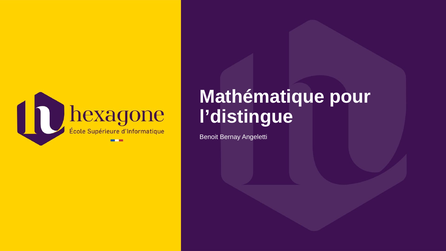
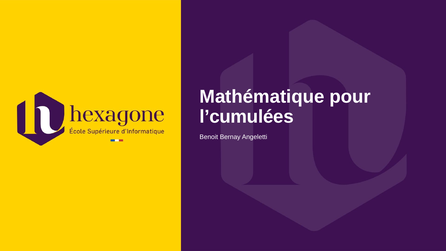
l’distingue: l’distingue -> l’cumulées (247, 117)
